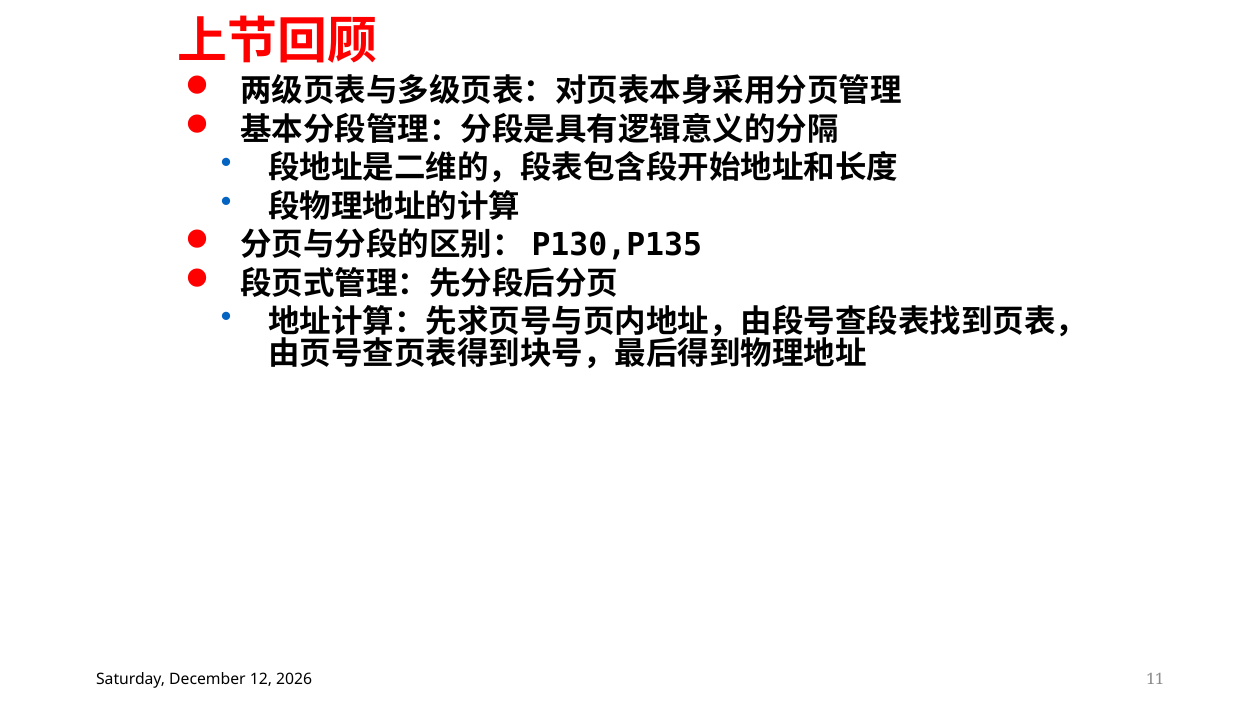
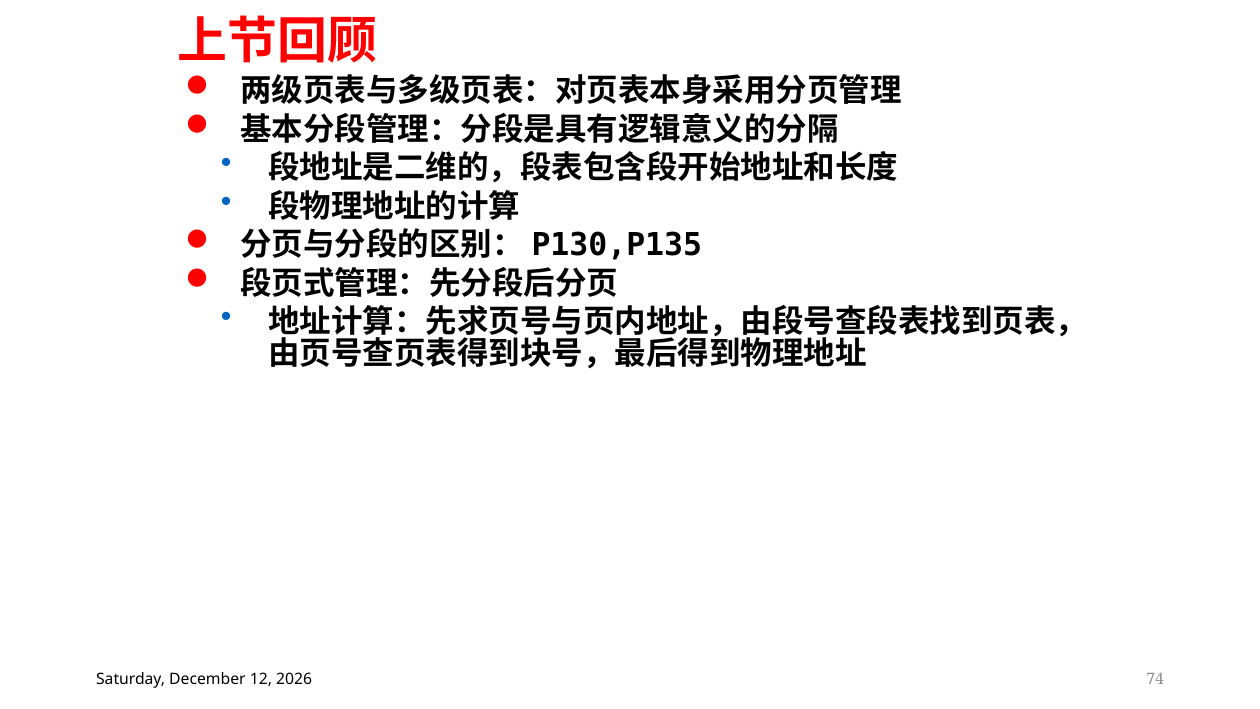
11: 11 -> 74 (1155, 679)
